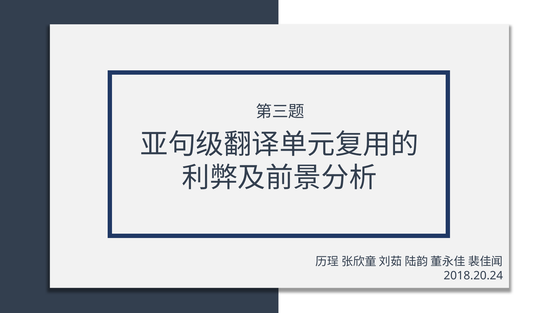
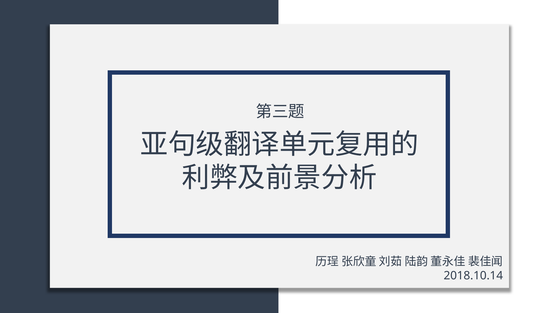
2018.20.24: 2018.20.24 -> 2018.10.14 (473, 276)
